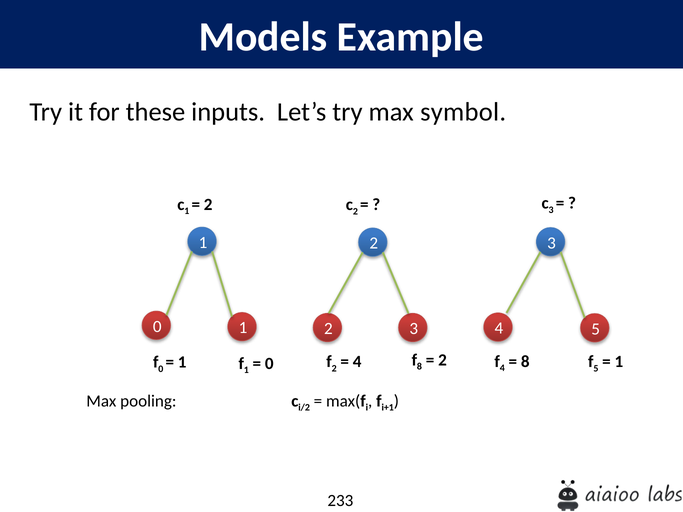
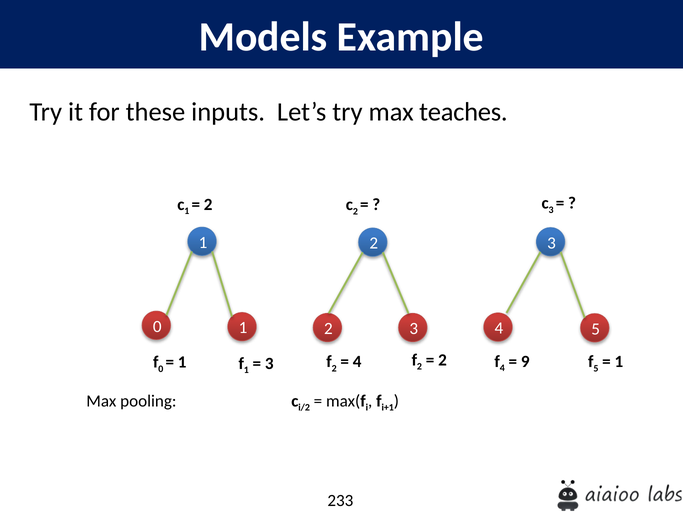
symbol: symbol -> teaches (463, 112)
8: 8 -> 9 (525, 362)
0: 0 -> 3 (269, 364)
8: 8 -> 2 (419, 367)
